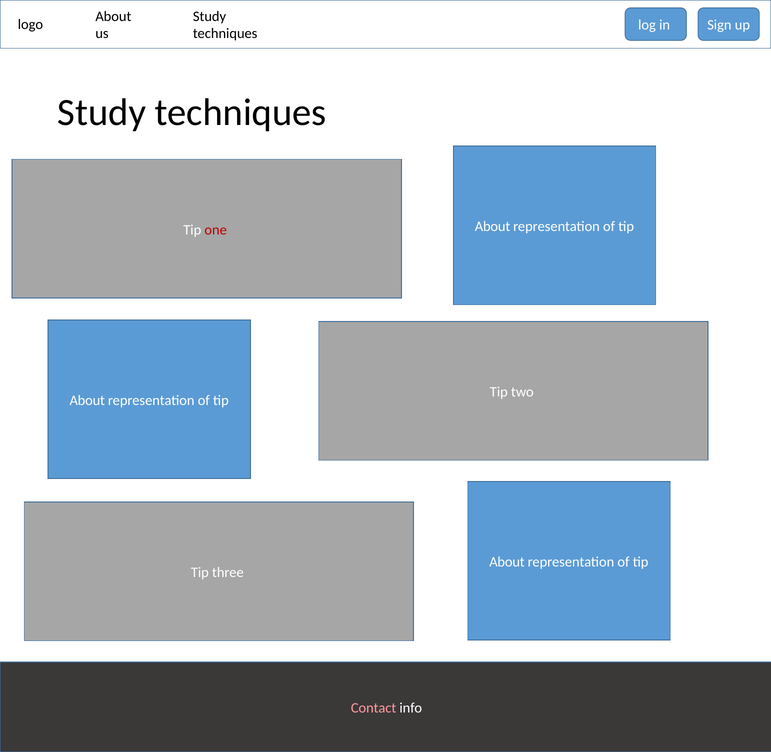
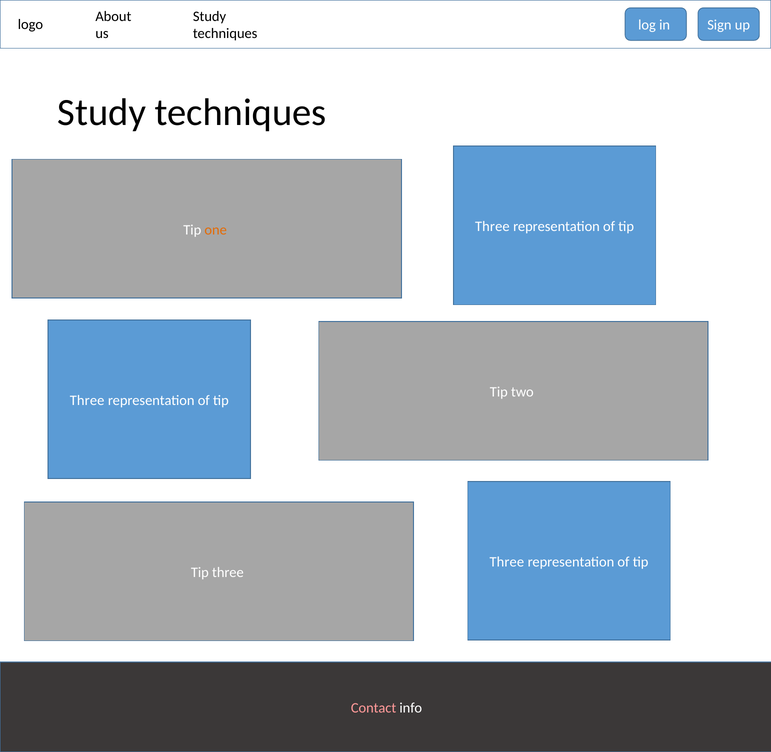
About: About -> Three (492, 226)
one colour: red -> orange (216, 230)
About: About -> Three (87, 400)
About: About -> Three (507, 562)
